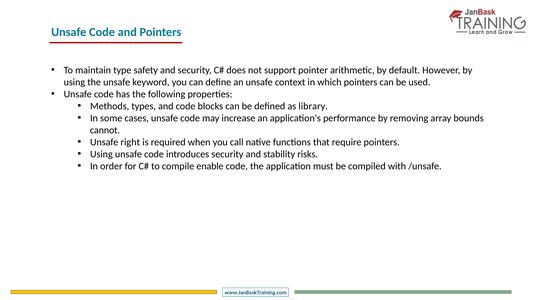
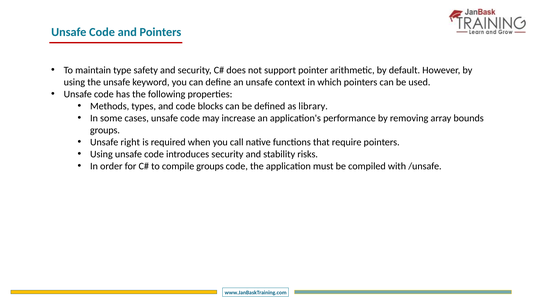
cannot: cannot -> groups (105, 130)
compile enable: enable -> groups (210, 166)
